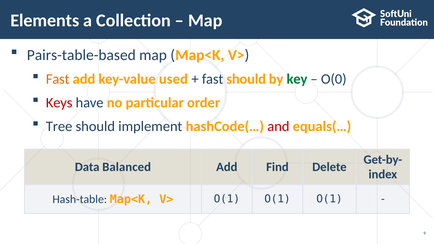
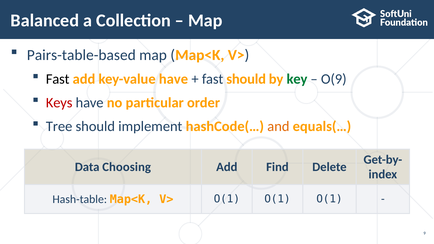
Elements: Elements -> Balanced (45, 21)
Fast colour: orange -> black (58, 79)
key-value used: used -> have (173, 79)
O(0: O(0 -> O(9 (334, 79)
and colour: red -> orange (278, 127)
Balanced: Balanced -> Choosing (127, 167)
